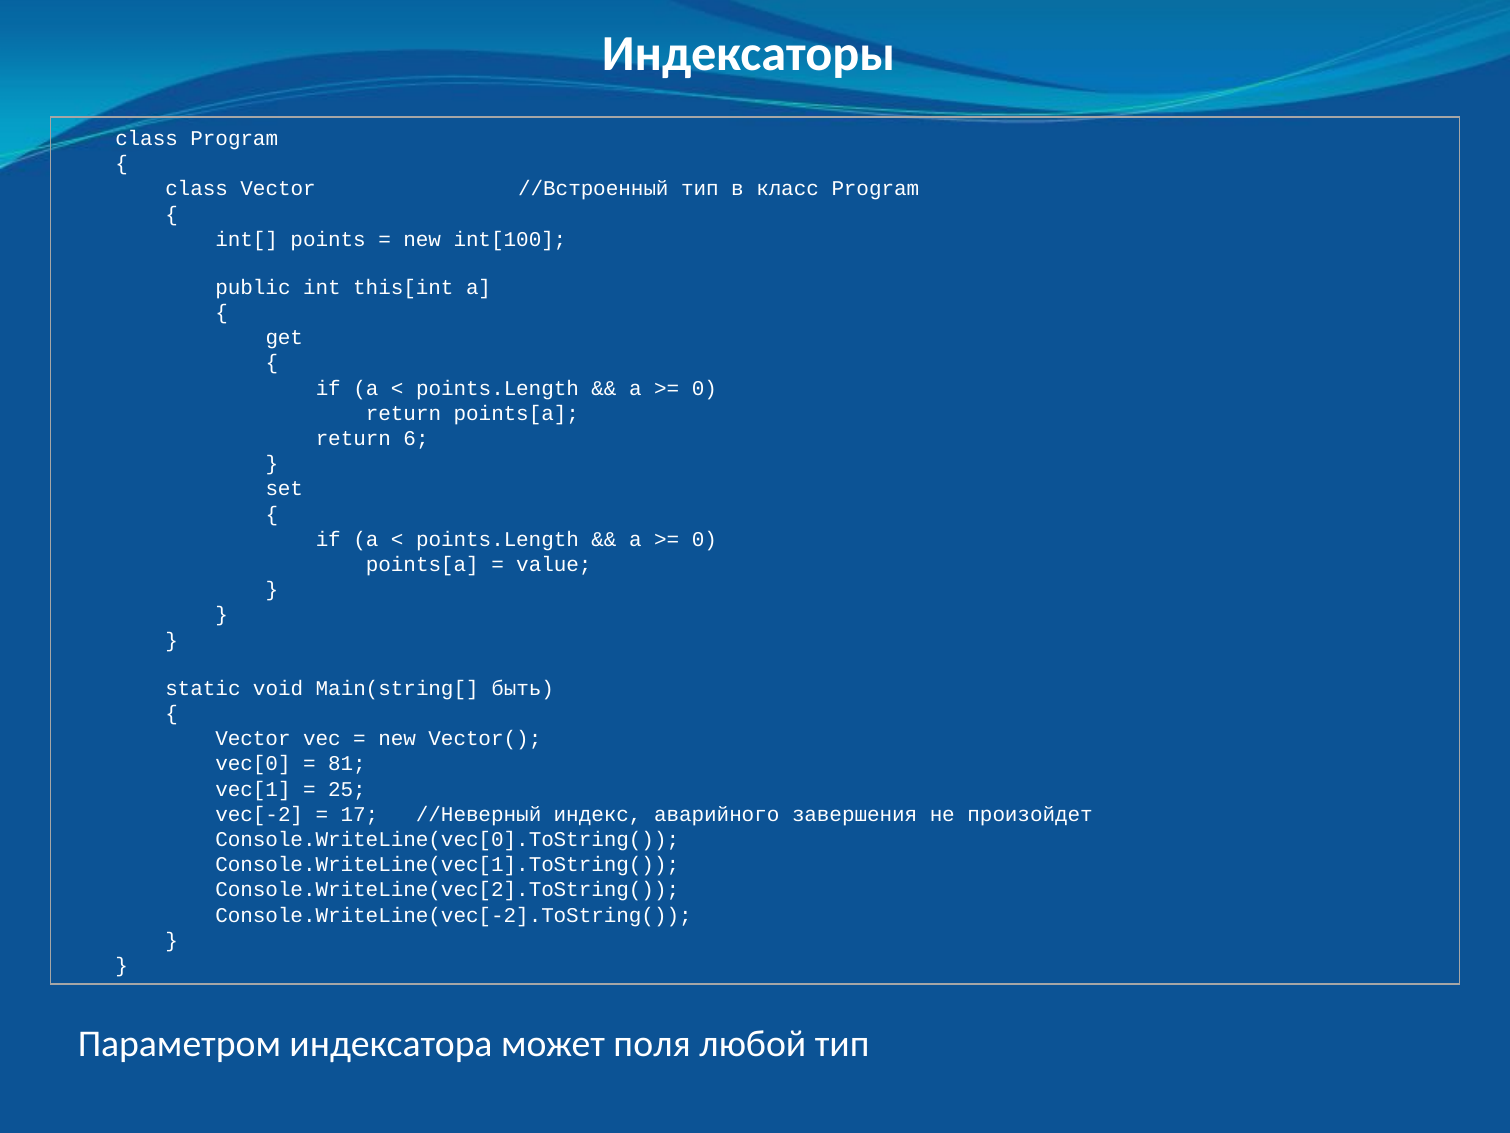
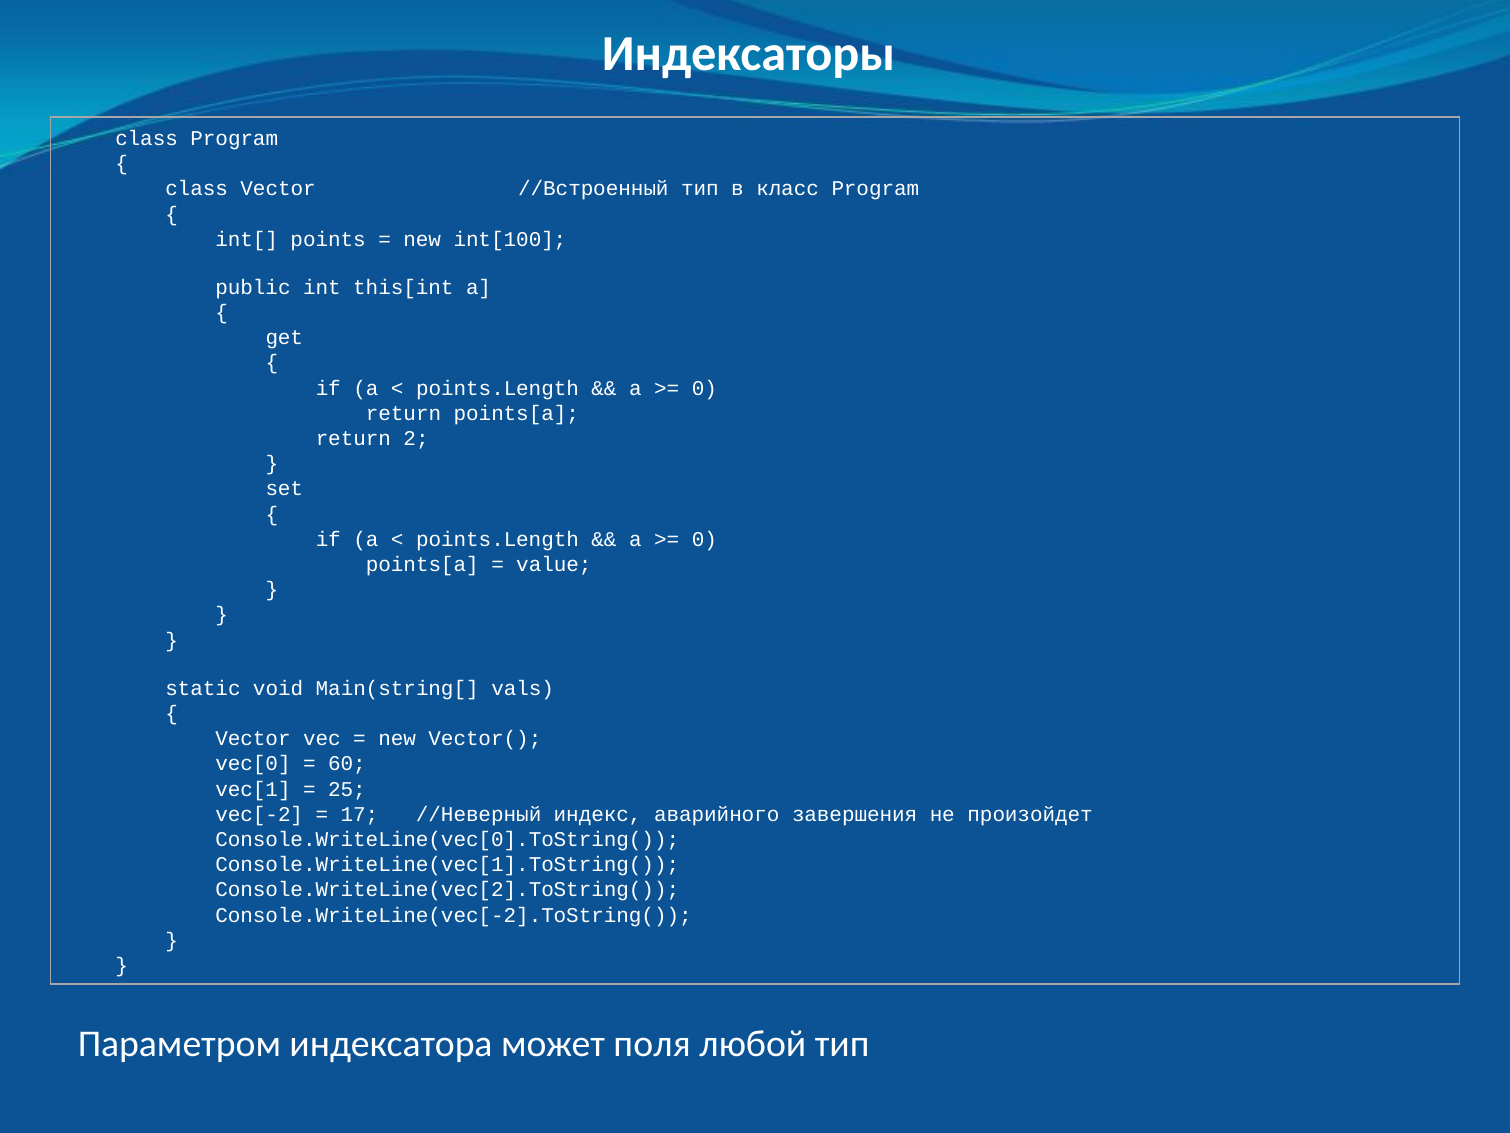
6: 6 -> 2 (416, 438)
быть: быть -> vals (523, 688)
81: 81 -> 60 (347, 764)
